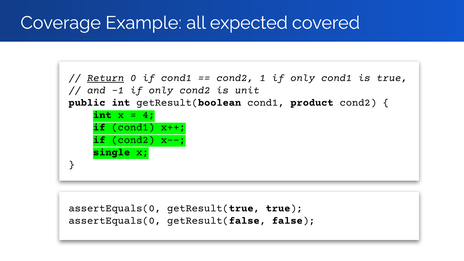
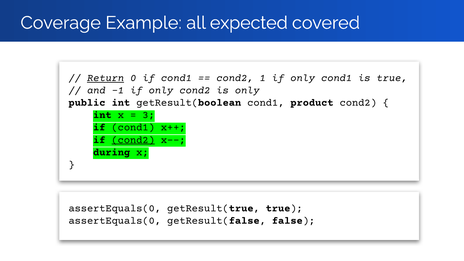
is unit: unit -> only (247, 90)
4: 4 -> 3 (149, 115)
cond2 underline: none -> present (133, 140)
single: single -> during (112, 152)
